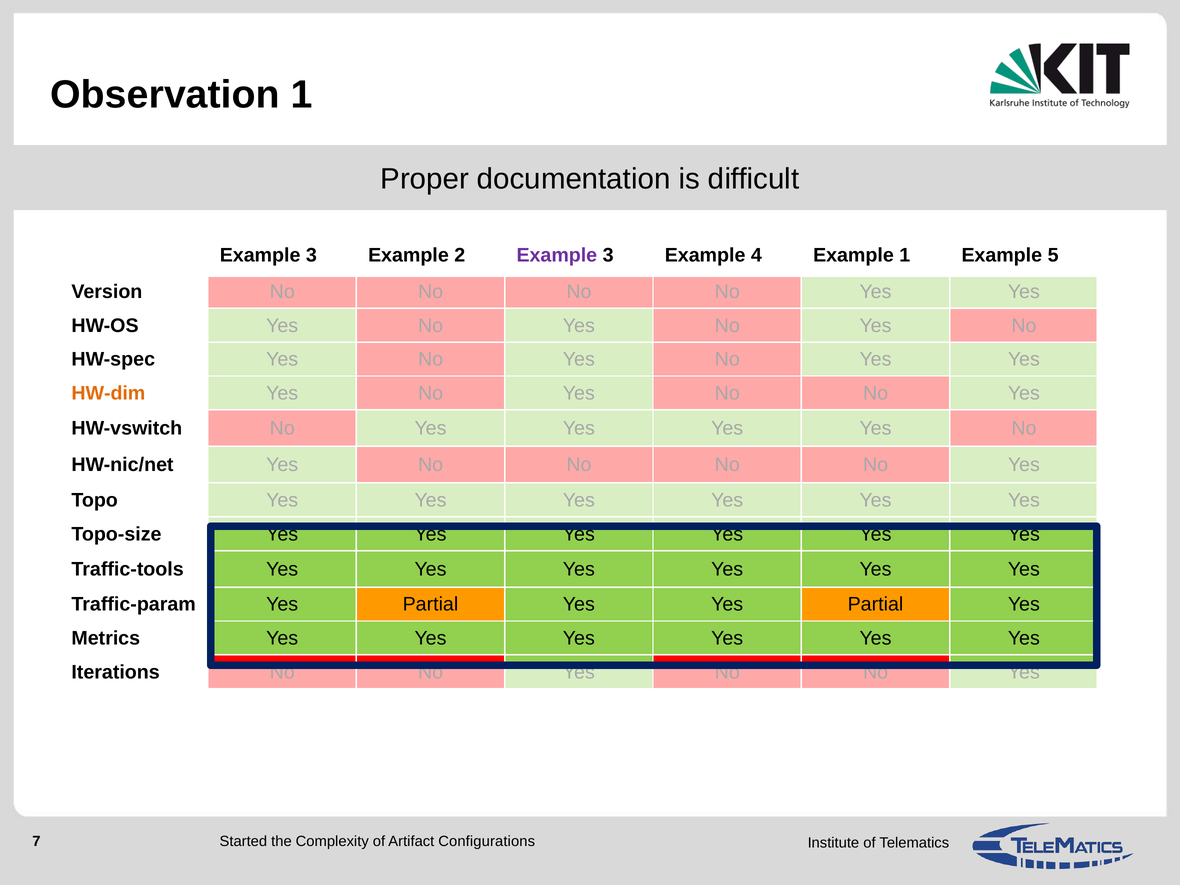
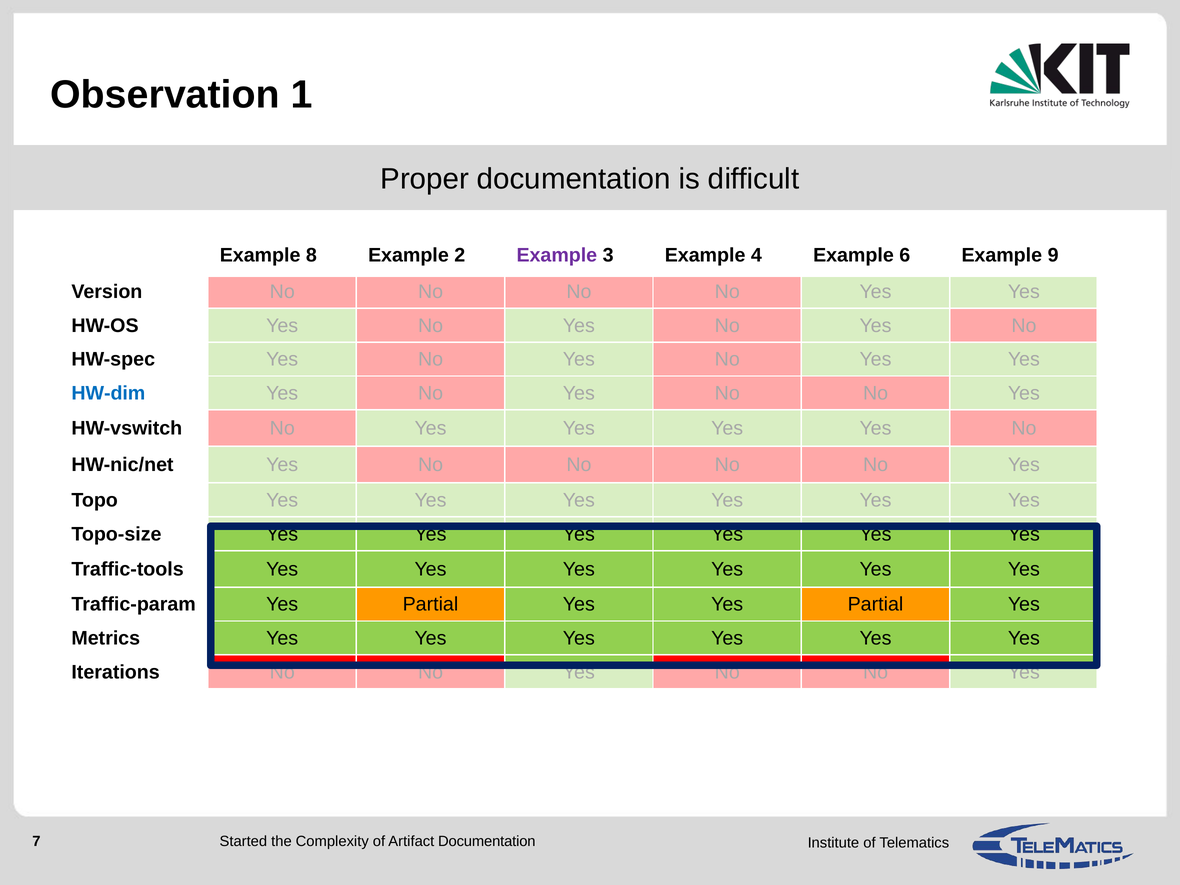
3: 3 -> 8 (311, 255)
Example 1: 1 -> 6 (905, 255)
5: 5 -> 9 (1053, 255)
HW-dim colour: orange -> blue (108, 393)
Artifact Configurations: Configurations -> Documentation (487, 842)
